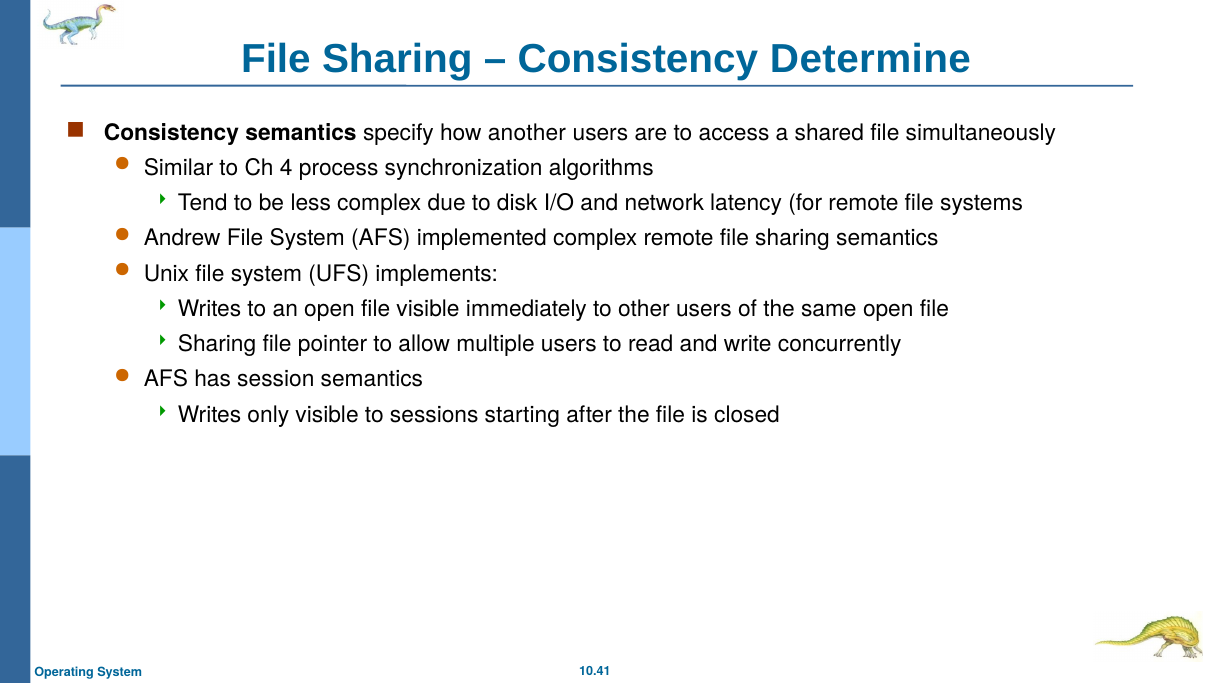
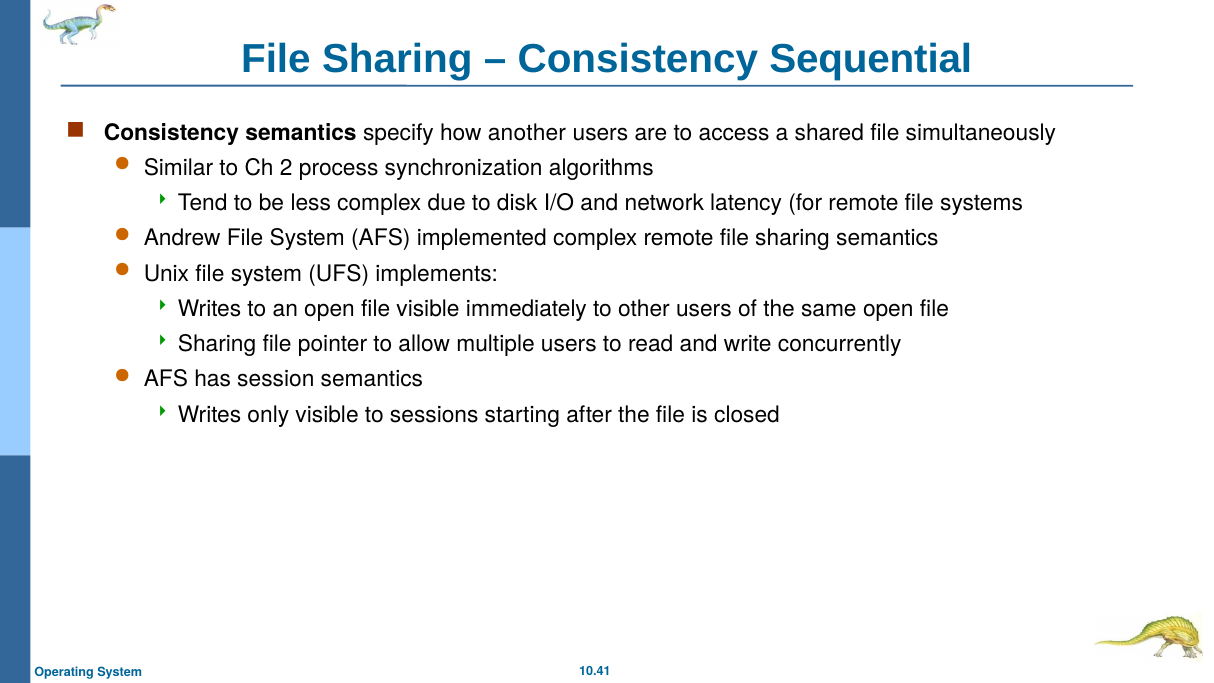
Determine: Determine -> Sequential (871, 59)
4: 4 -> 2 (286, 168)
